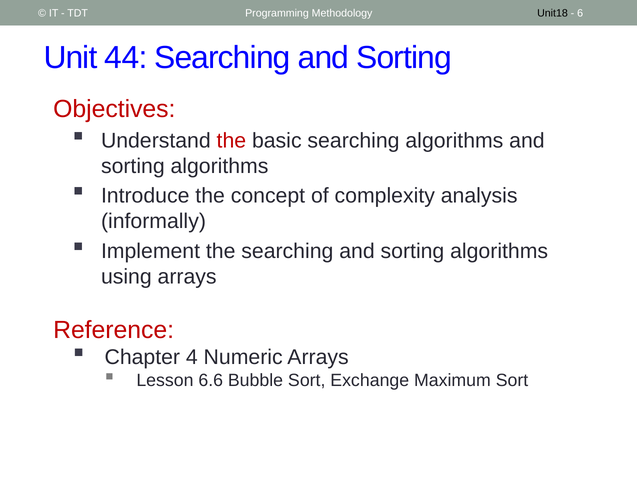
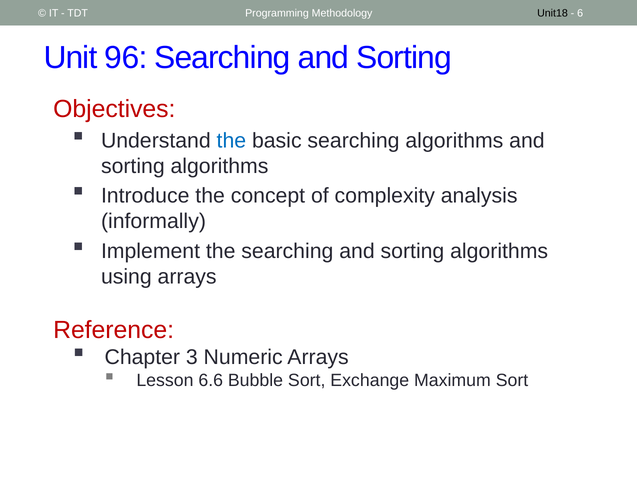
44: 44 -> 96 (126, 58)
the colour: red -> blue (231, 141)
4: 4 -> 3 (192, 357)
